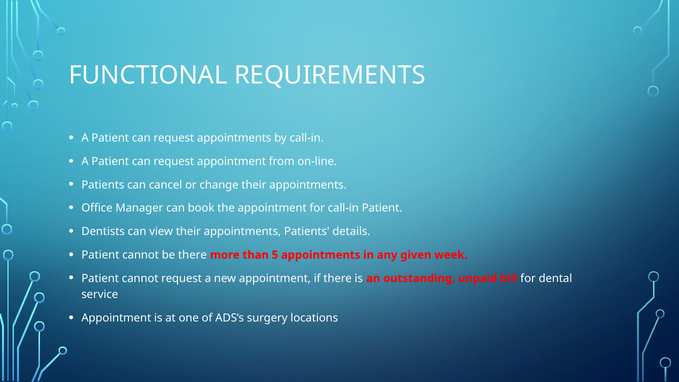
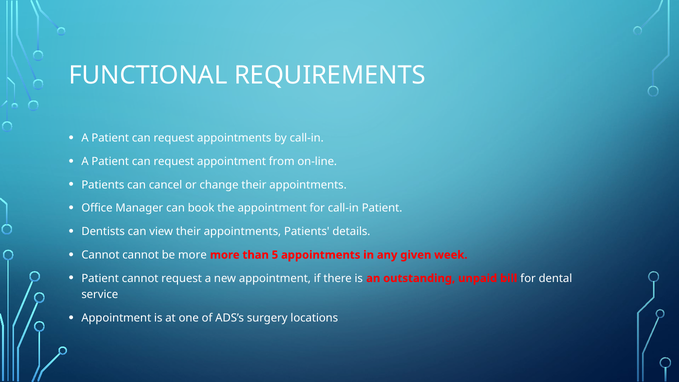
Patient: Patient -> Cannot (100, 255)
be there: there -> more (192, 255)
